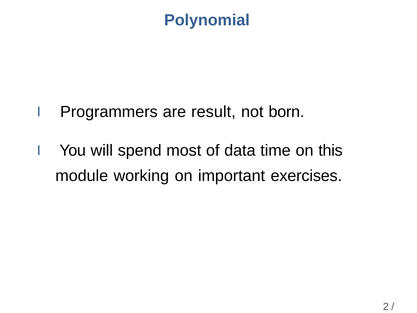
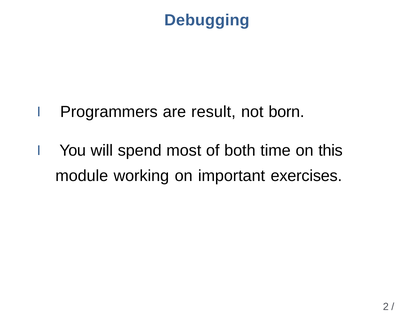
Polynomial: Polynomial -> Debugging (207, 20)
data: data -> both (240, 151)
